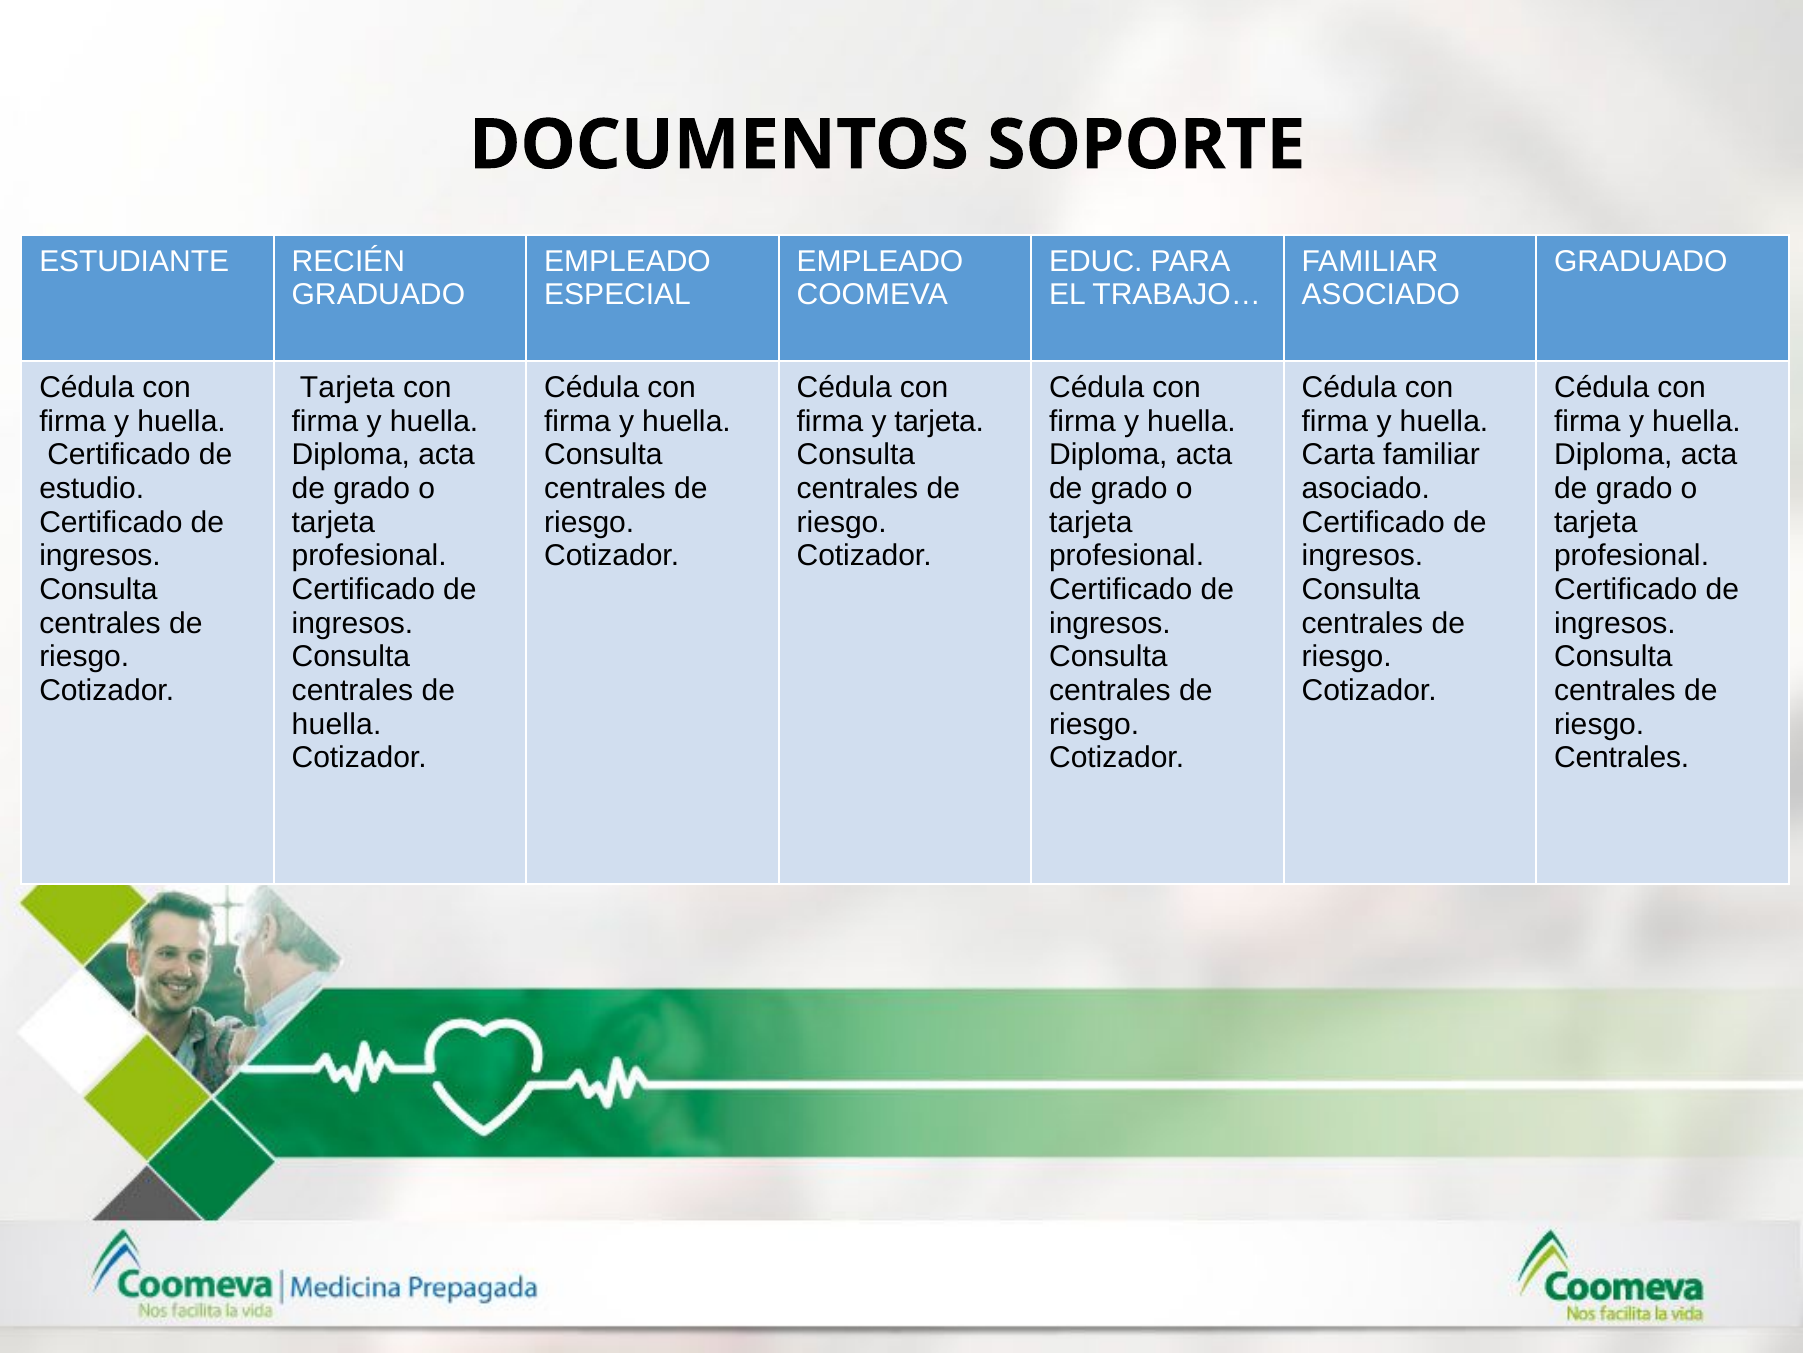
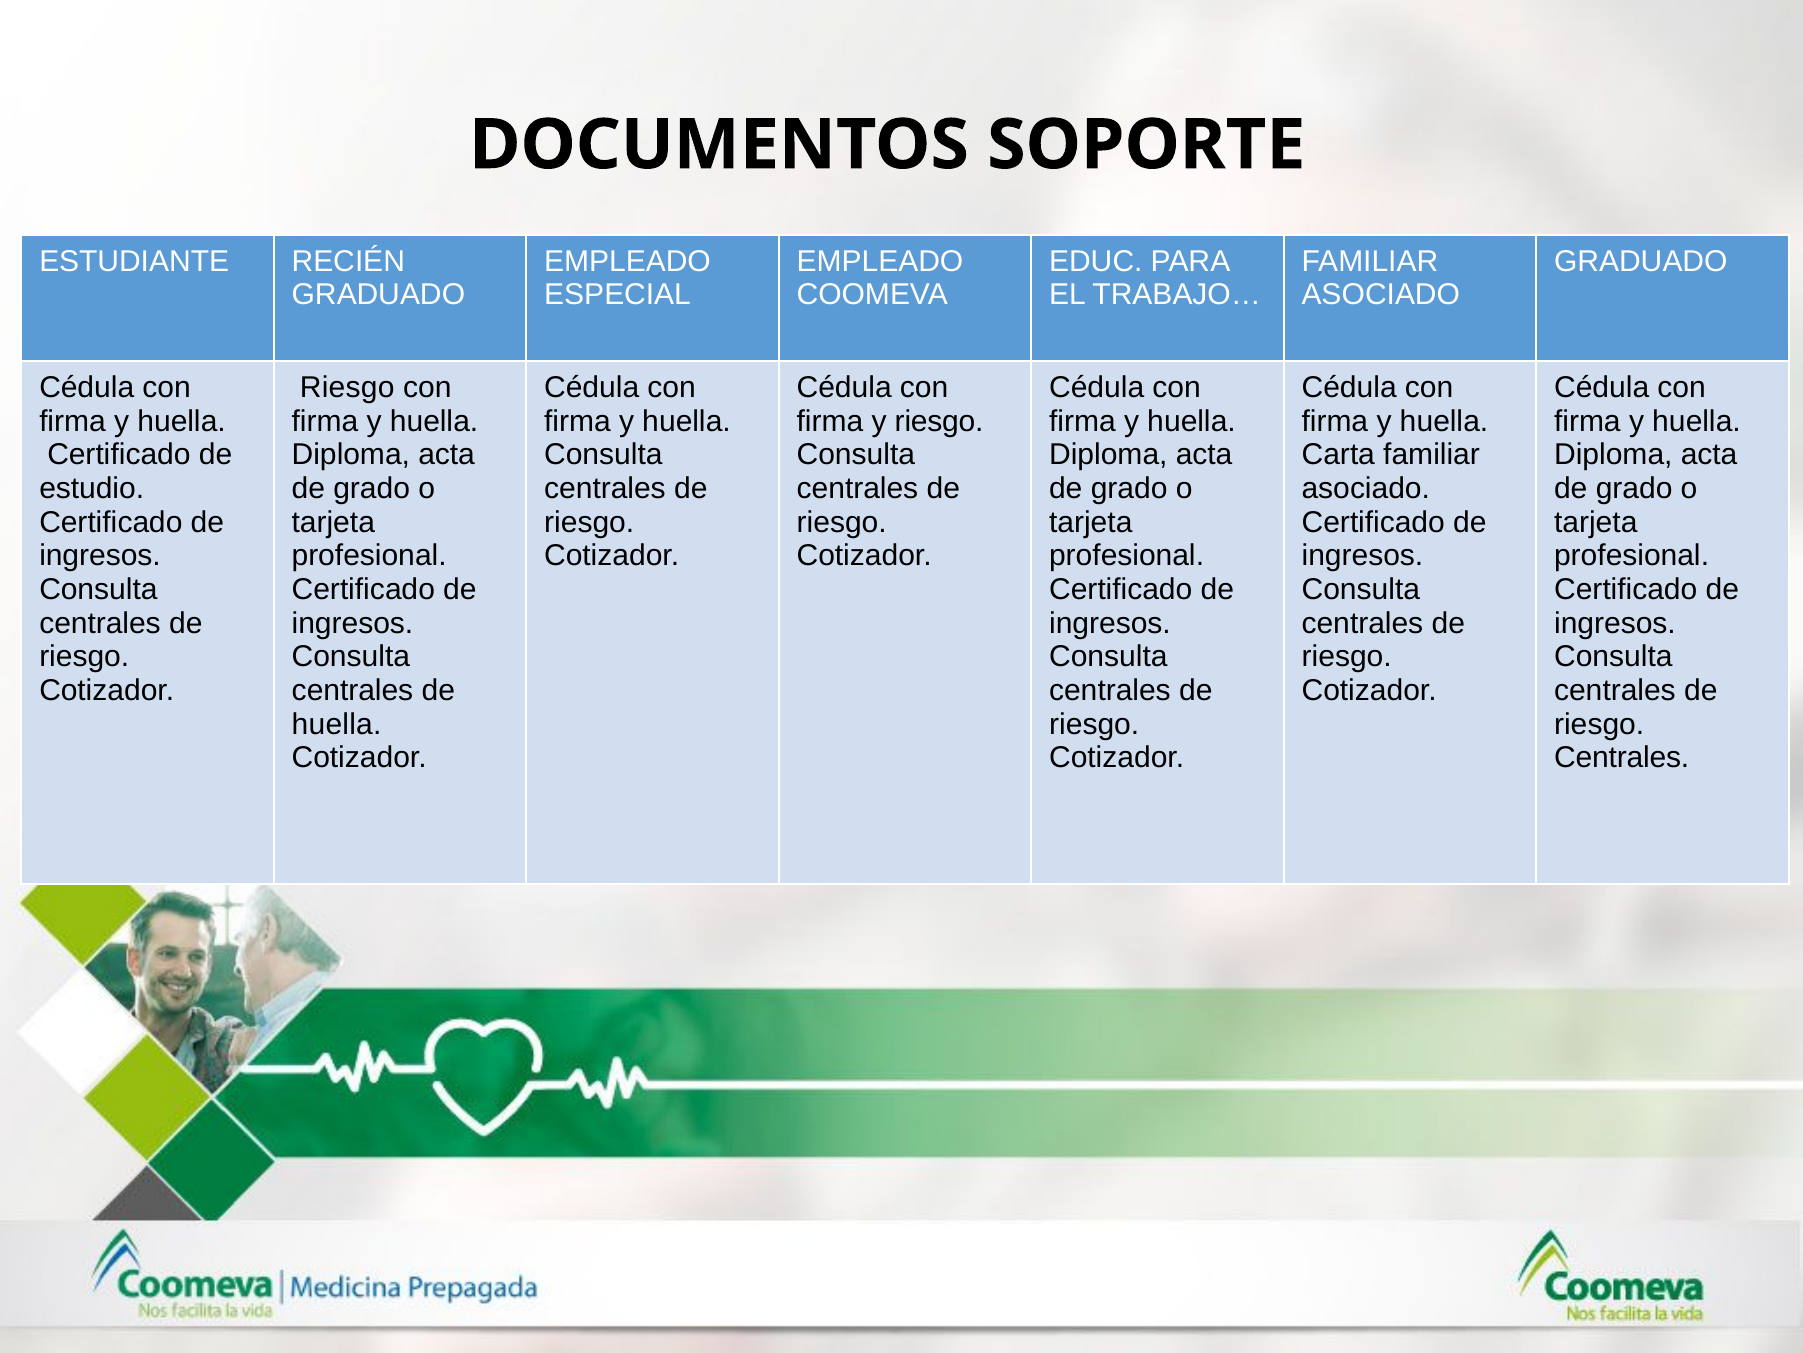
Tarjeta: Tarjeta -> Riesgo (347, 387)
y tarjeta: tarjeta -> riesgo (939, 421)
